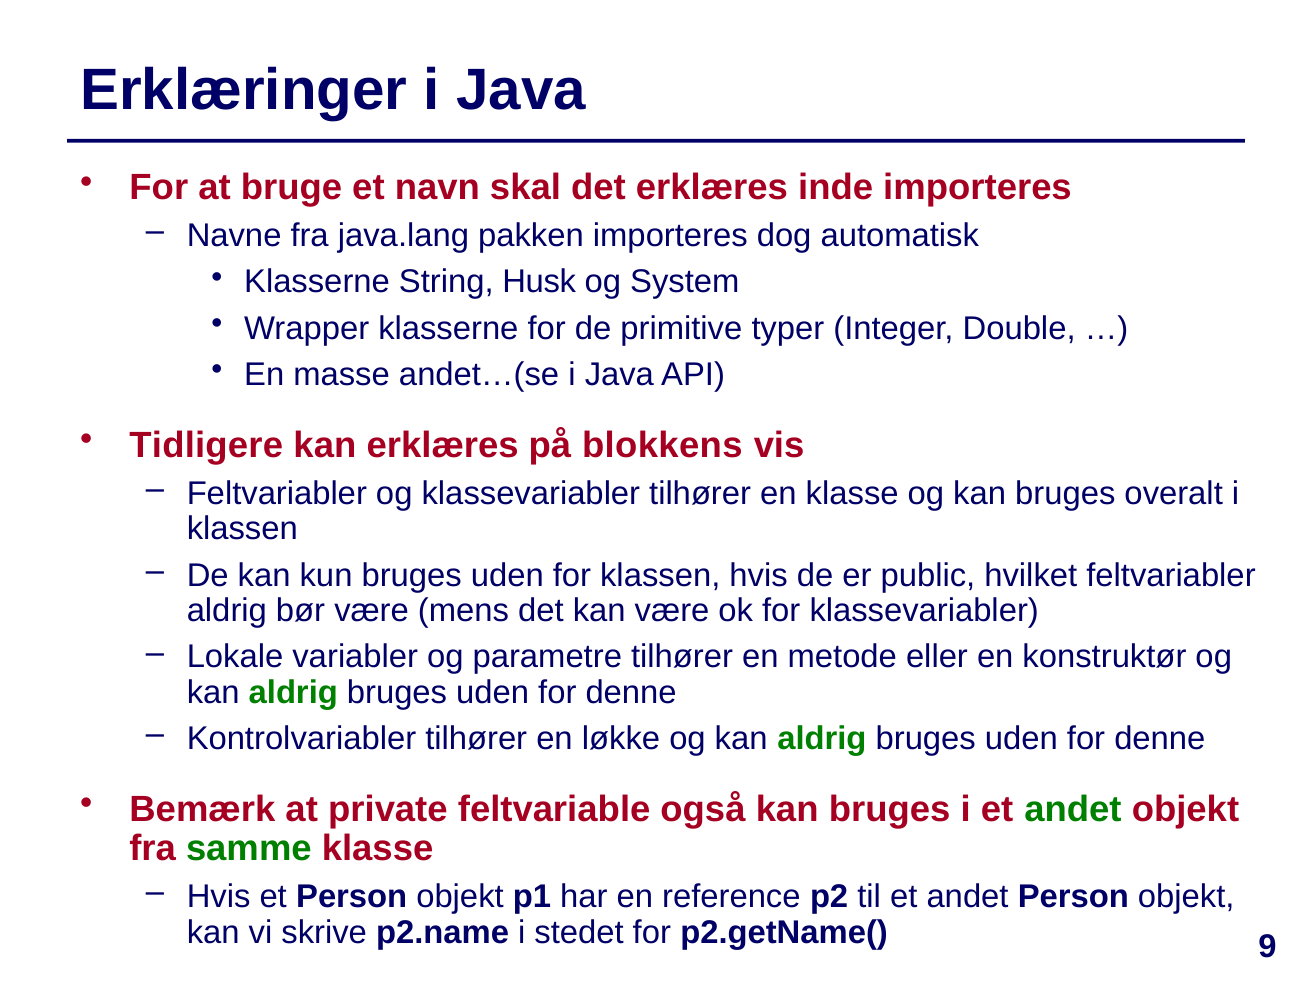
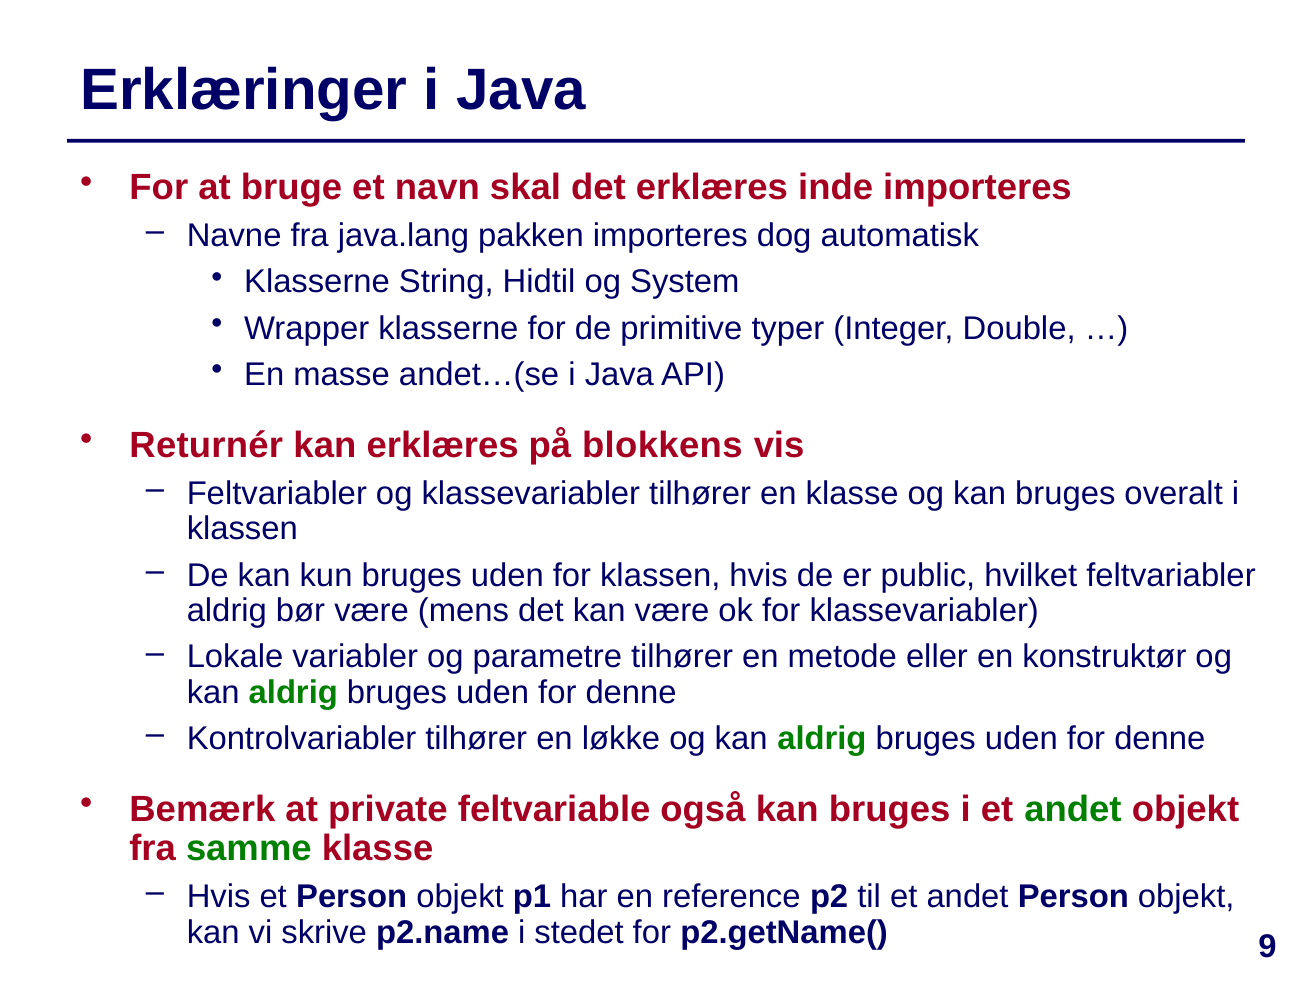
Husk: Husk -> Hidtil (539, 282)
Tidligere: Tidligere -> Returnér (206, 445)
